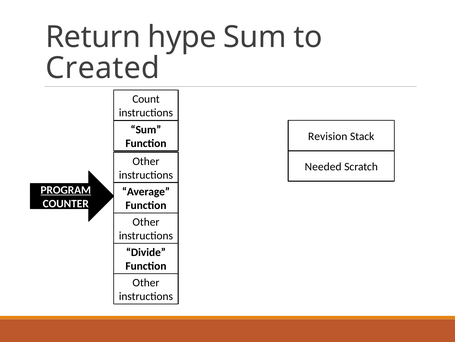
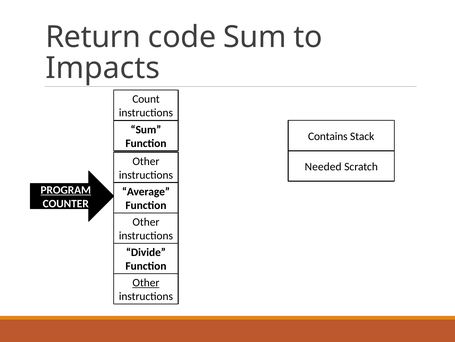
hype: hype -> code (182, 37)
Created: Created -> Impacts (103, 68)
Revision: Revision -> Contains (328, 136)
Other underline: none -> present (146, 282)
